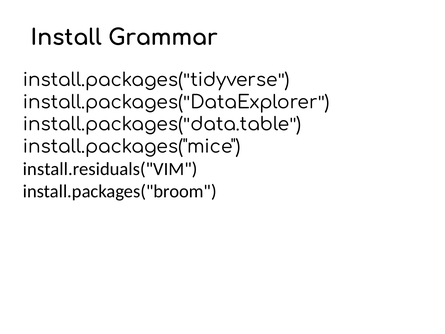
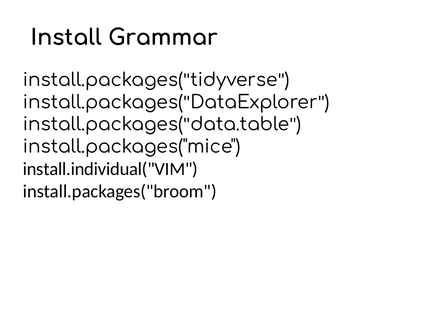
install.residuals("VIM: install.residuals("VIM -> install.individual("VIM (110, 169)
